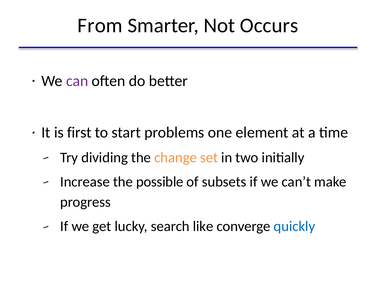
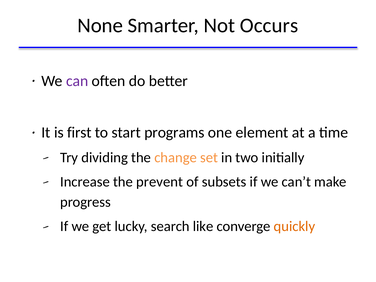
From: From -> None (100, 25)
problems: problems -> programs (174, 133)
possible: possible -> prevent (160, 182)
quickly colour: blue -> orange (294, 226)
